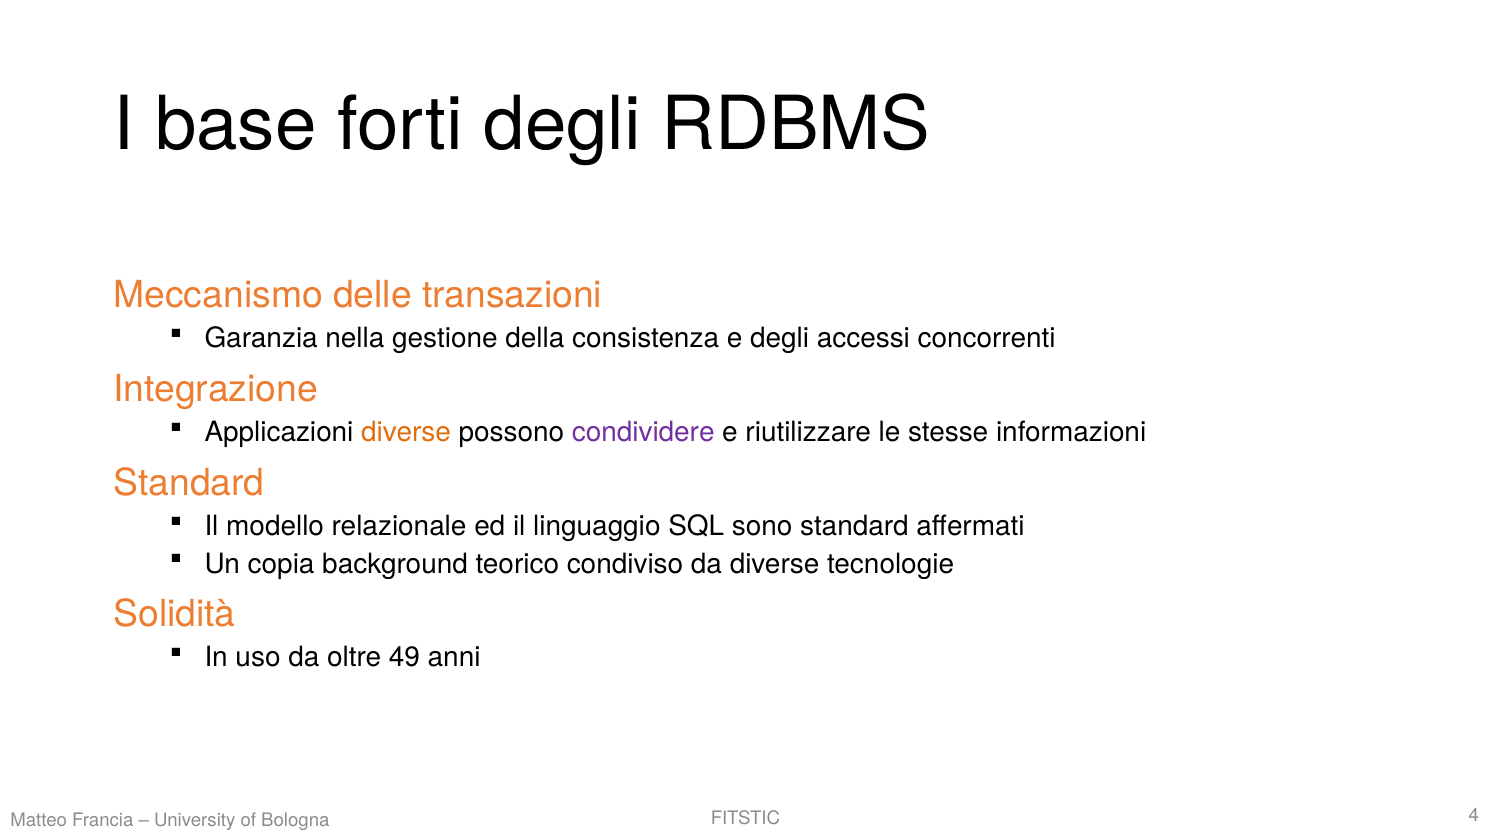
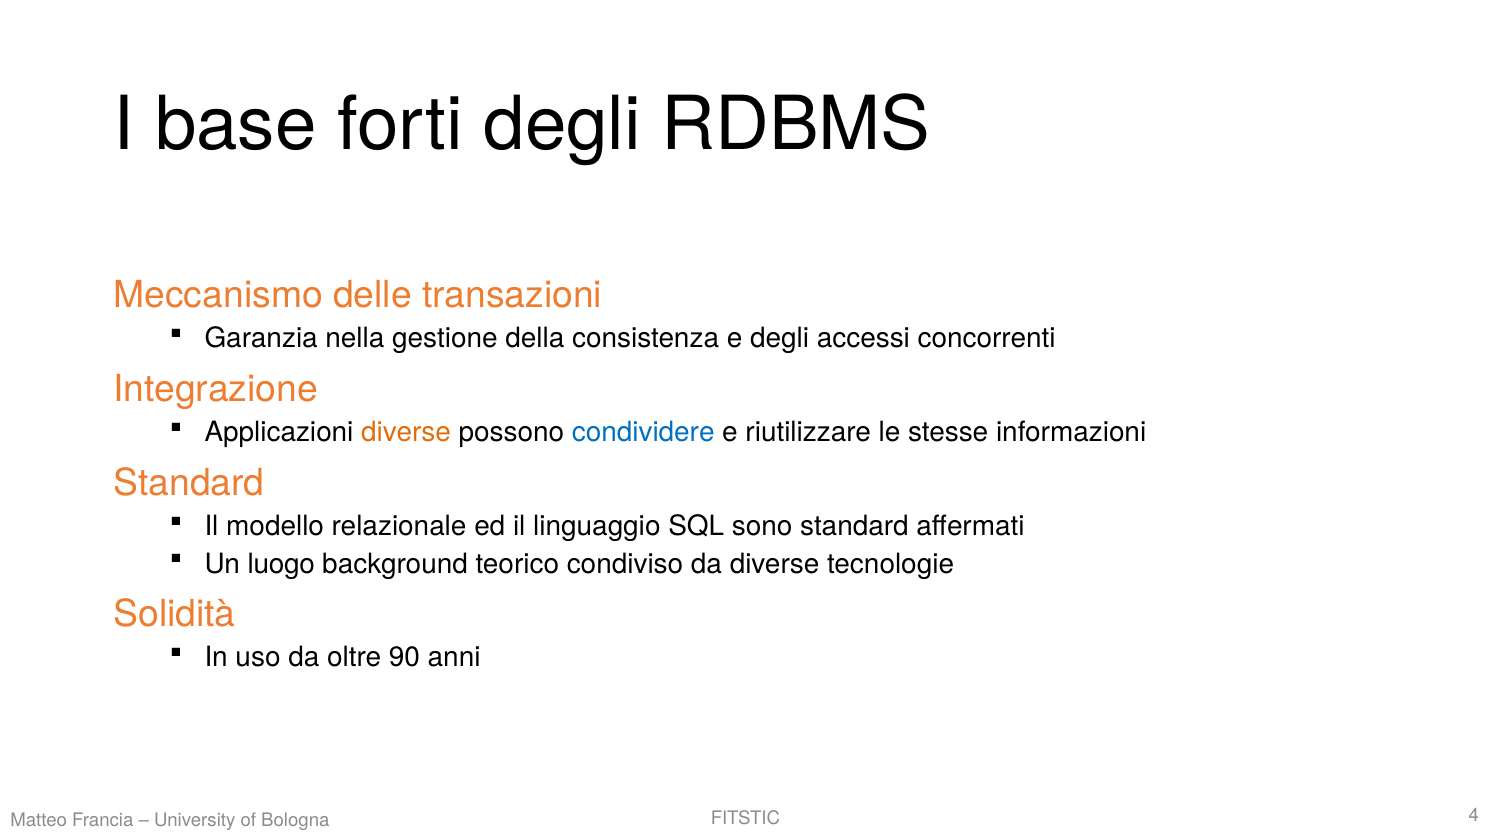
condividere colour: purple -> blue (643, 432)
copia: copia -> luogo (281, 564)
49: 49 -> 90 (404, 657)
